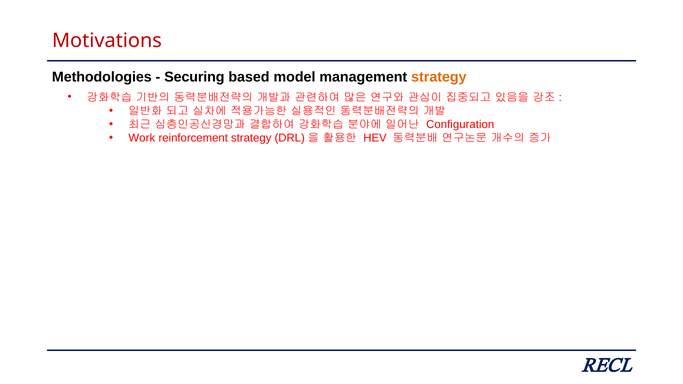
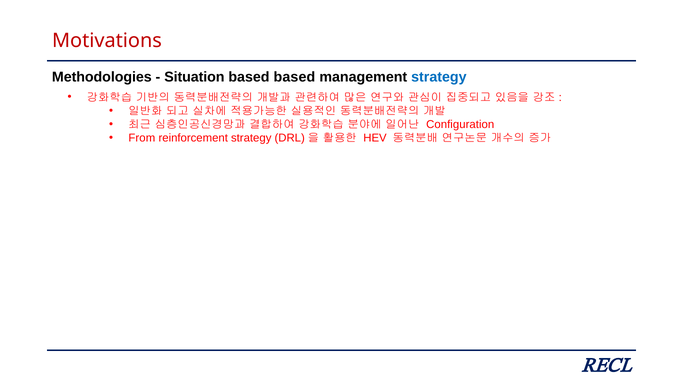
Securing: Securing -> Situation (194, 77)
based model: model -> based (294, 77)
strategy colour: orange -> blue (439, 77)
Work: Work -> From (142, 138)
